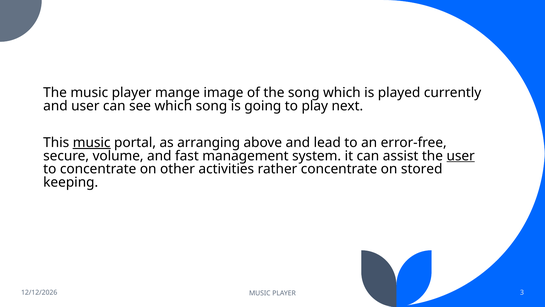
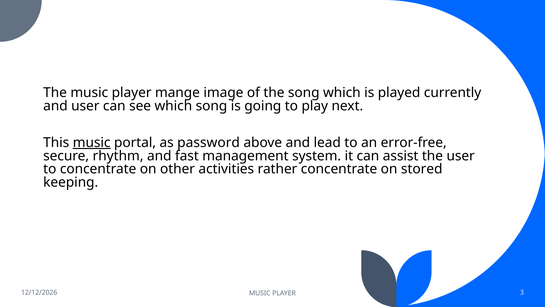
arranging: arranging -> password (209, 142)
volume: volume -> rhythm (118, 156)
user underline: present -> none (461, 156)
